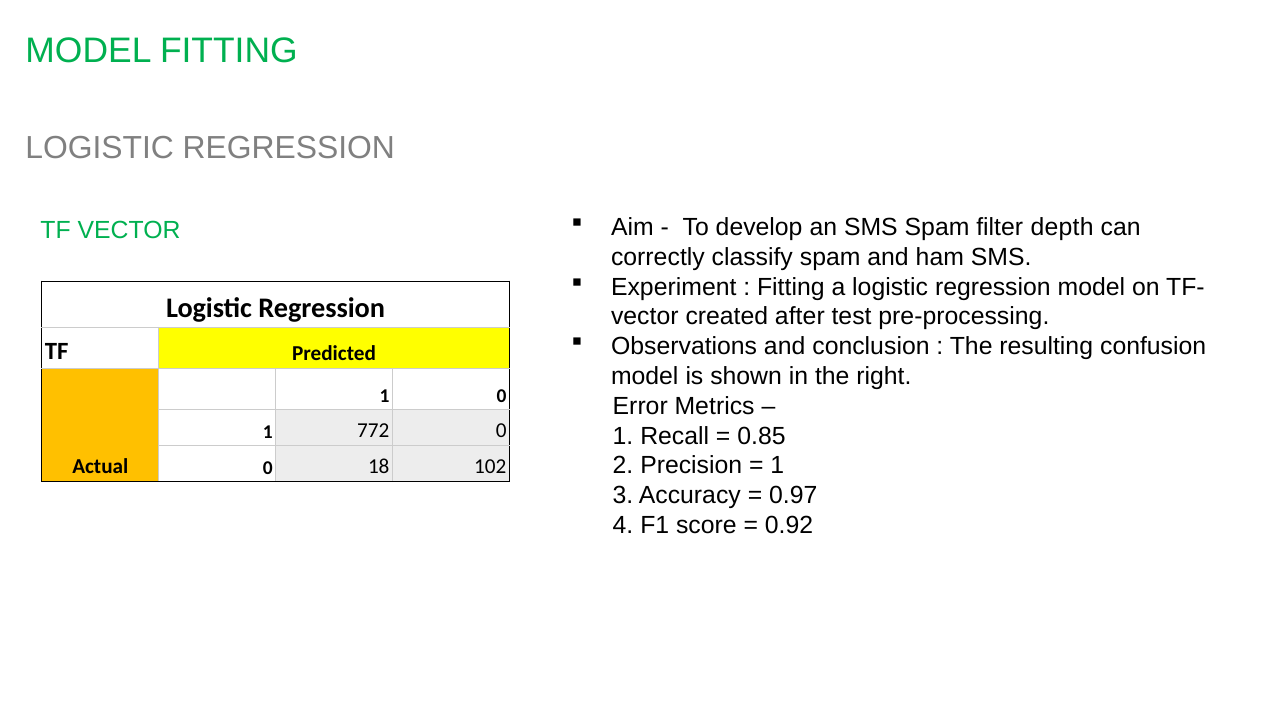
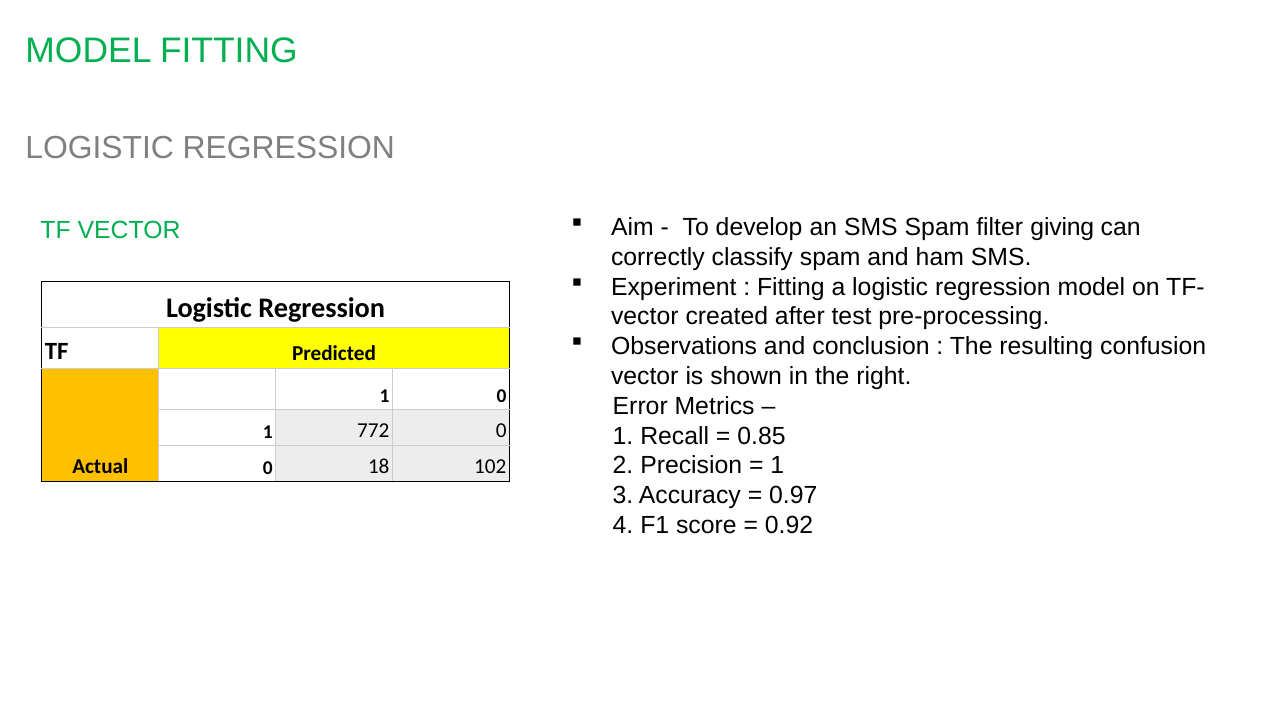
depth: depth -> giving (1062, 227)
model: model -> vector (645, 376)
